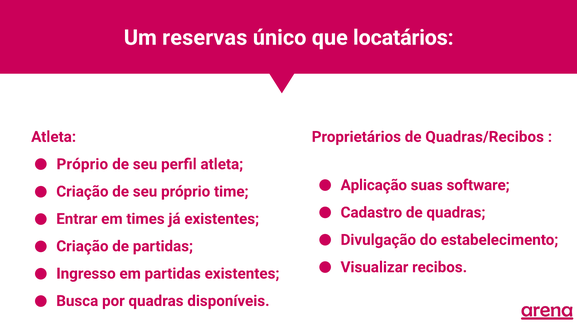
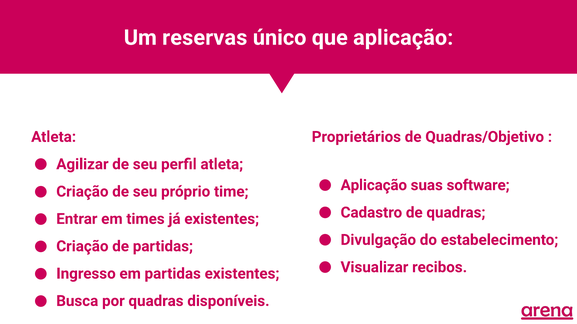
que locatários: locatários -> aplicação (403, 38)
Quadras/Recibos: Quadras/Recibos -> Quadras/Objetivo (485, 137)
Próprio: Próprio -> Agilizar (82, 164)
